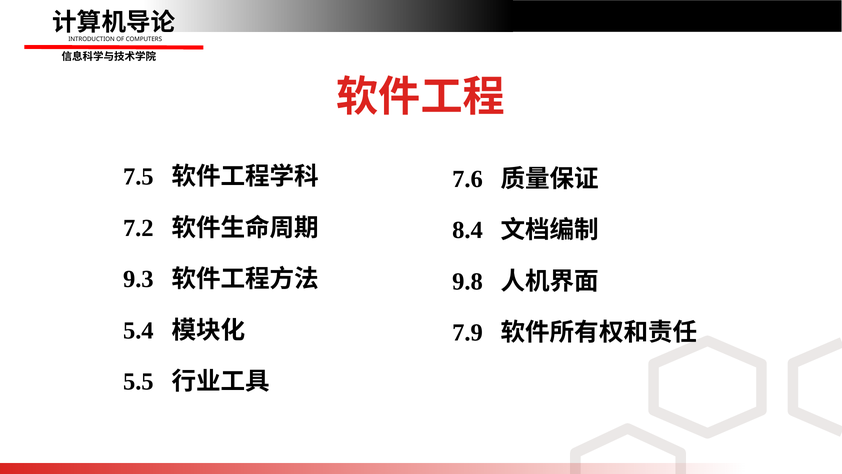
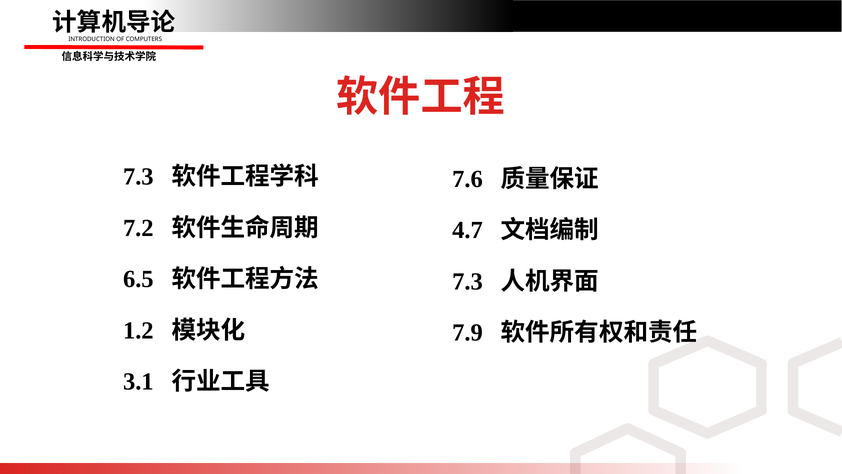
7.5: 7.5 -> 7.3 (138, 177)
8.4: 8.4 -> 4.7 (468, 230)
9.3: 9.3 -> 6.5 (138, 279)
9.8: 9.8 -> 7.3 (468, 281)
5.4: 5.4 -> 1.2 (138, 330)
5.5: 5.5 -> 3.1 (138, 381)
